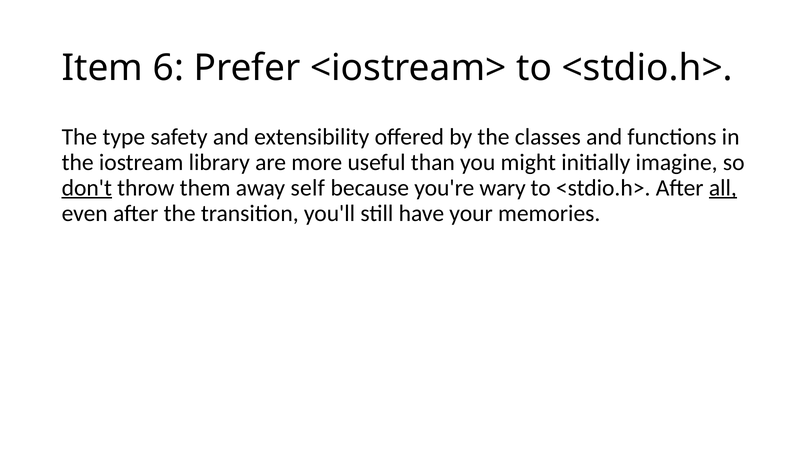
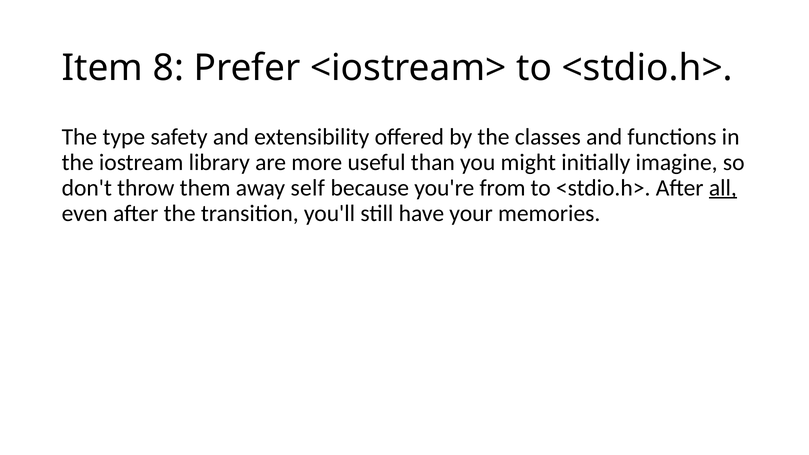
6: 6 -> 8 (168, 68)
don't underline: present -> none (87, 188)
wary: wary -> from (503, 188)
